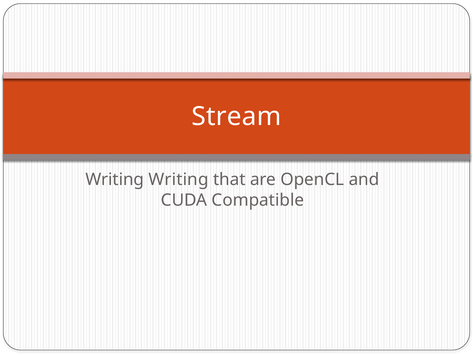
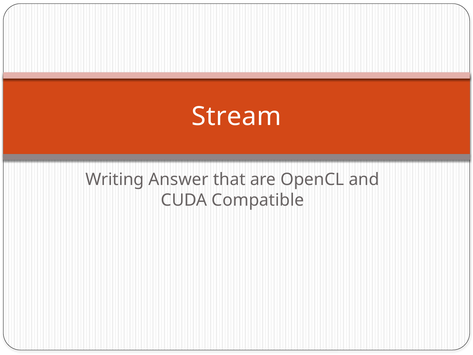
Writing Writing: Writing -> Answer (179, 179)
